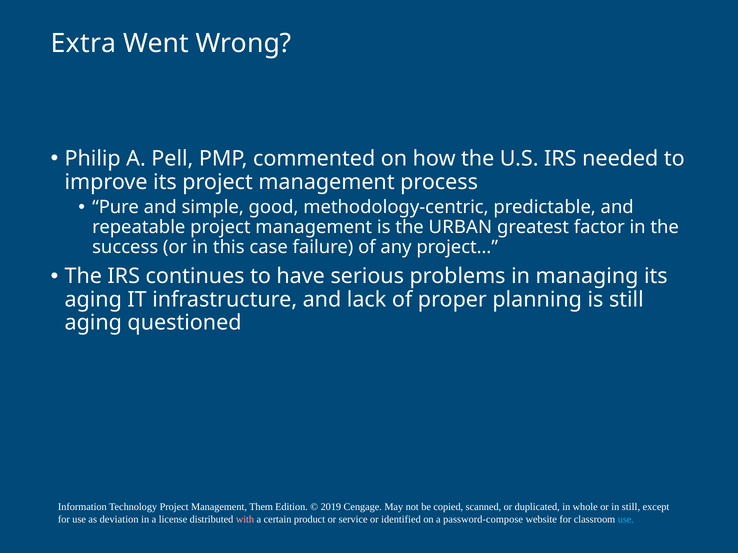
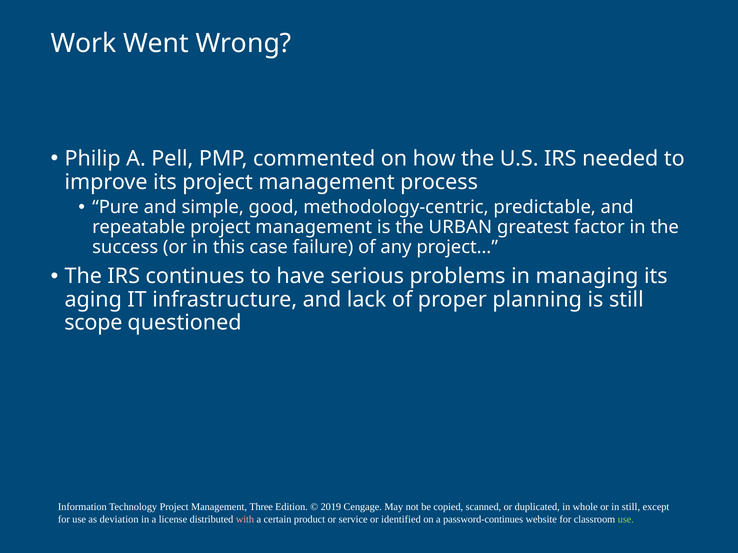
Extra: Extra -> Work (84, 44)
aging: aging -> scope (93, 323)
Them: Them -> Three (261, 507)
password-compose: password-compose -> password-continues (483, 520)
use colour: light blue -> light green (626, 520)
